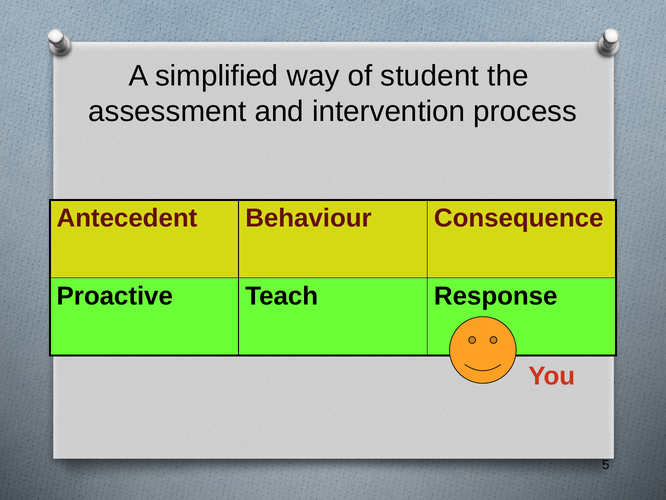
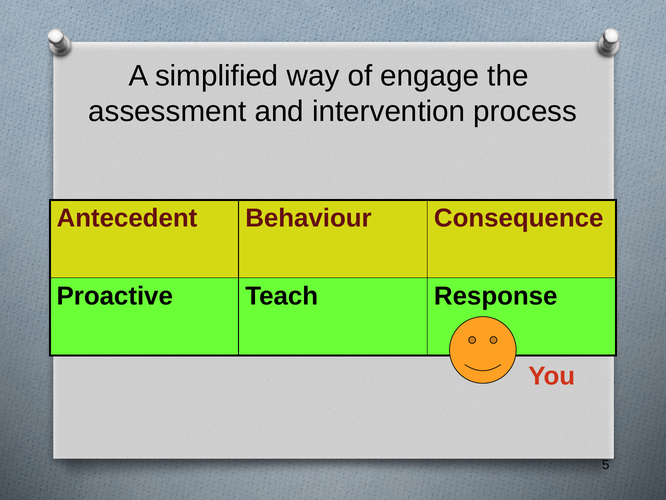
student: student -> engage (430, 76)
